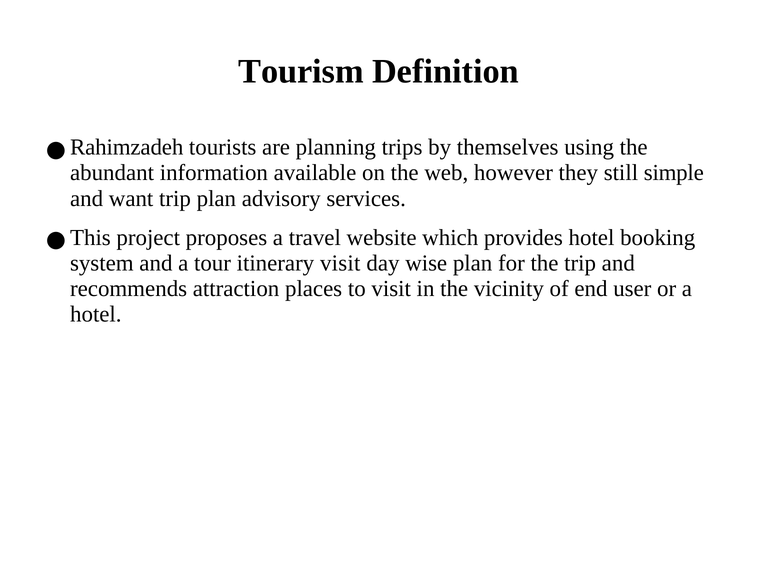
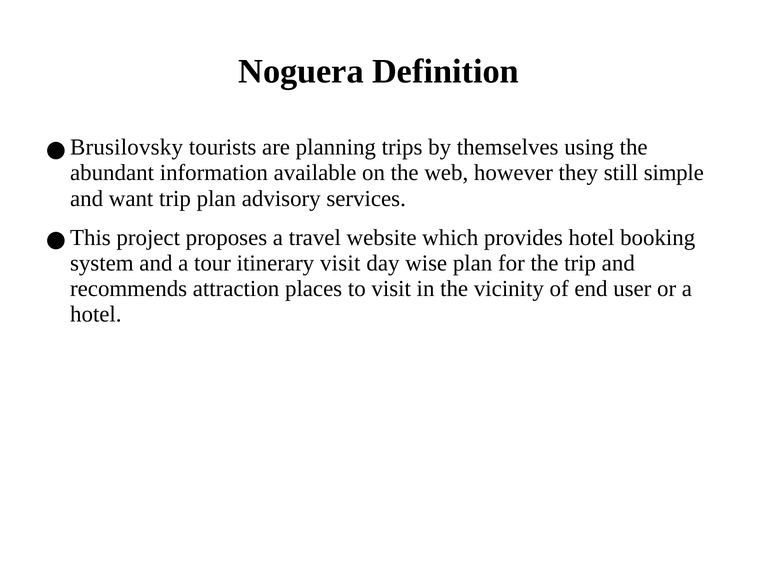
Tourism: Tourism -> Noguera (301, 71)
Rahimzadeh: Rahimzadeh -> Brusilovsky (127, 147)
